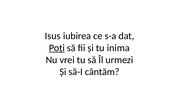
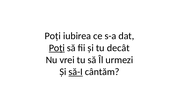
Isus: Isus -> Poți (53, 36)
inima: inima -> decât (118, 48)
să-I underline: none -> present (76, 72)
